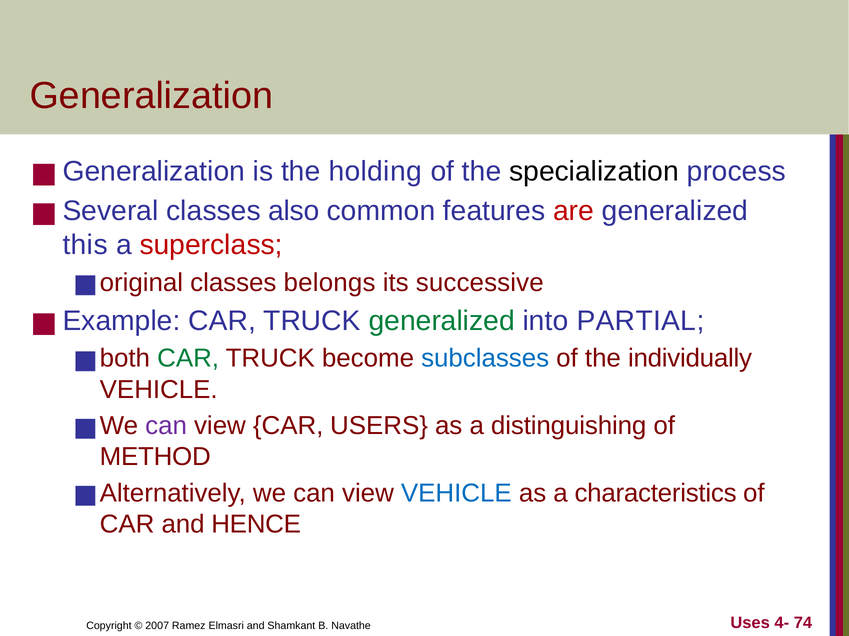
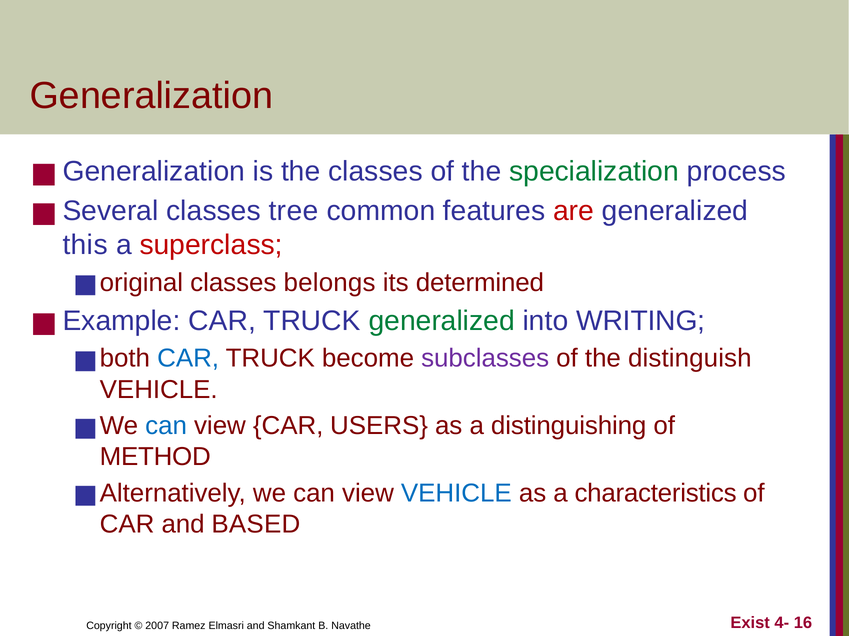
the holding: holding -> classes (375, 172)
specialization colour: black -> green (594, 172)
also: also -> tree (294, 211)
successive: successive -> determined (480, 283)
PARTIAL: PARTIAL -> WRITING (641, 321)
CAR colour: green -> blue (188, 359)
subclasses colour: blue -> purple (485, 359)
individually: individually -> distinguish (690, 359)
can colour: purple -> blue (166, 426)
HENCE: HENCE -> BASED (256, 525)
Uses: Uses -> Exist (750, 624)
74: 74 -> 16 (803, 624)
